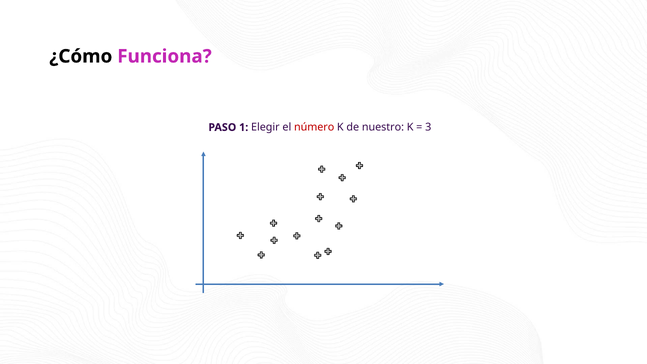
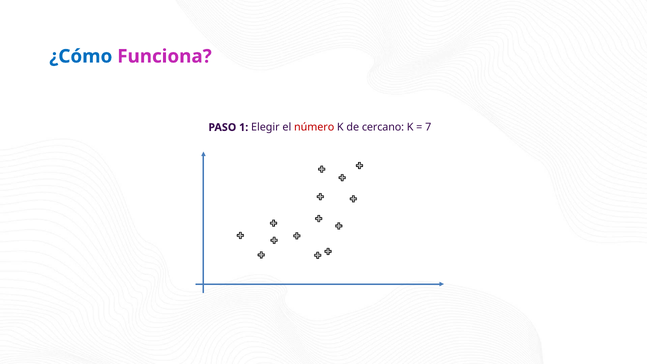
¿Cómo colour: black -> blue (81, 56)
nuestro: nuestro -> cercano (383, 127)
3: 3 -> 7 (428, 127)
